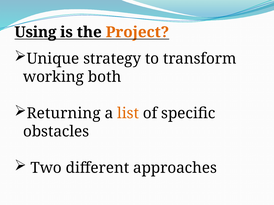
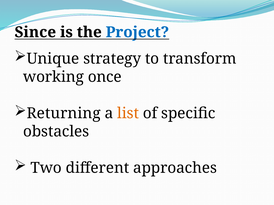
Using: Using -> Since (35, 32)
Project colour: orange -> blue (137, 32)
both: both -> once (105, 77)
